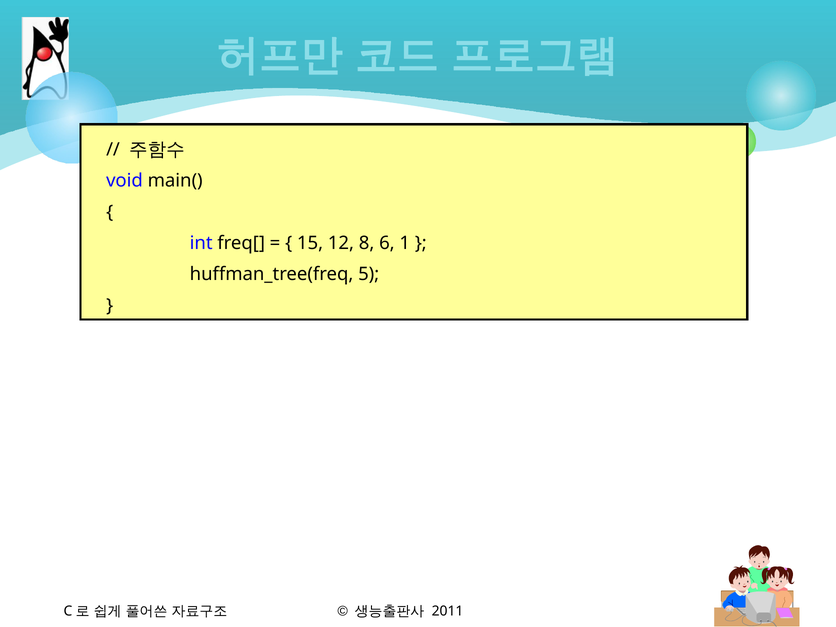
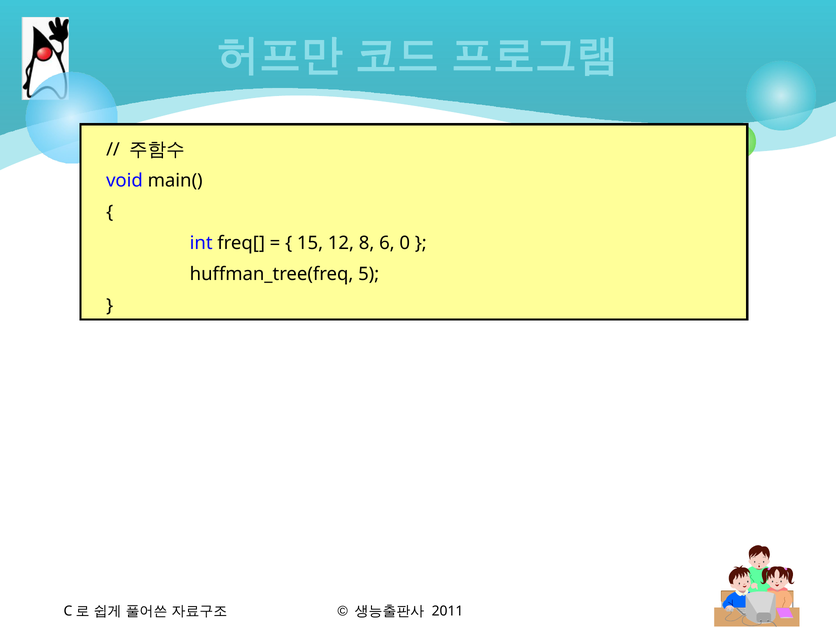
1: 1 -> 0 (405, 243)
